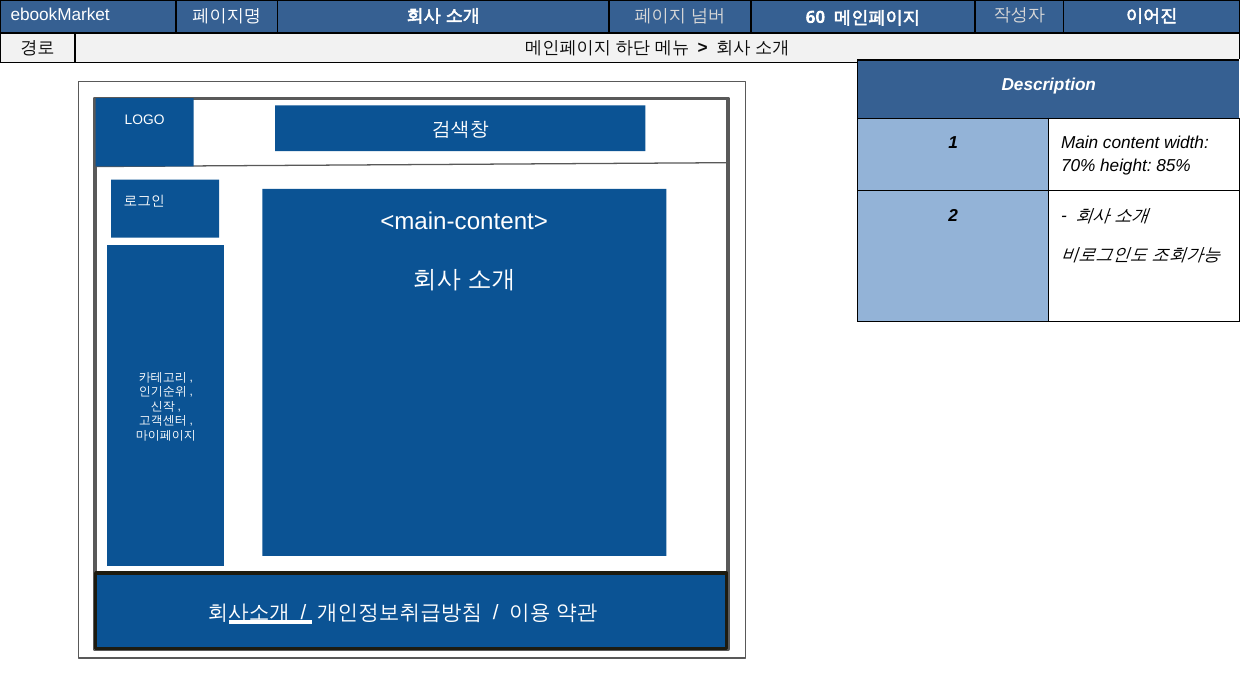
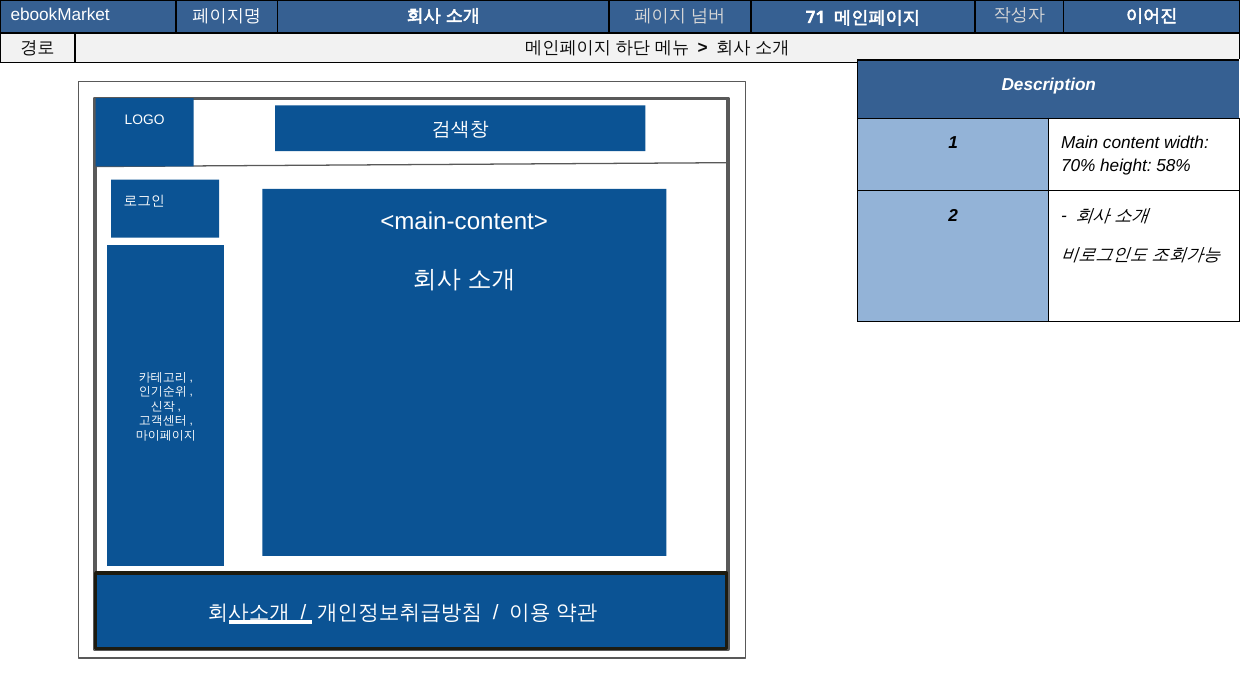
60: 60 -> 71 (815, 17)
85%: 85% -> 58% (1174, 165)
